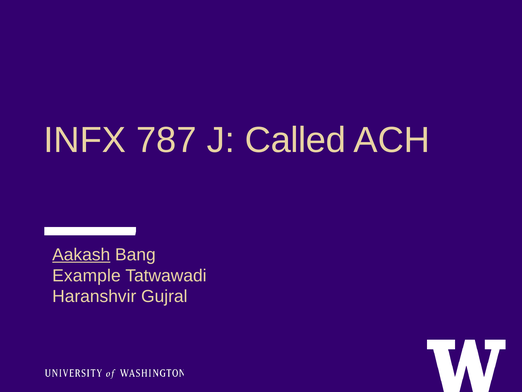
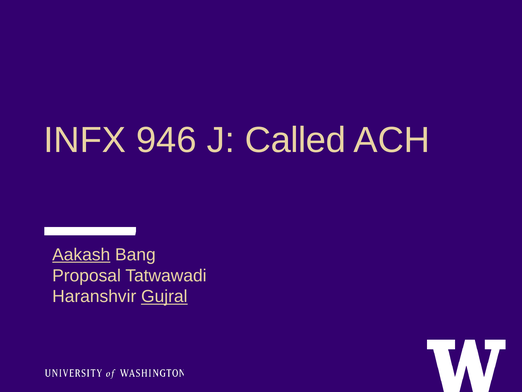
787: 787 -> 946 (166, 140)
Example: Example -> Proposal (87, 275)
Gujral underline: none -> present (164, 296)
